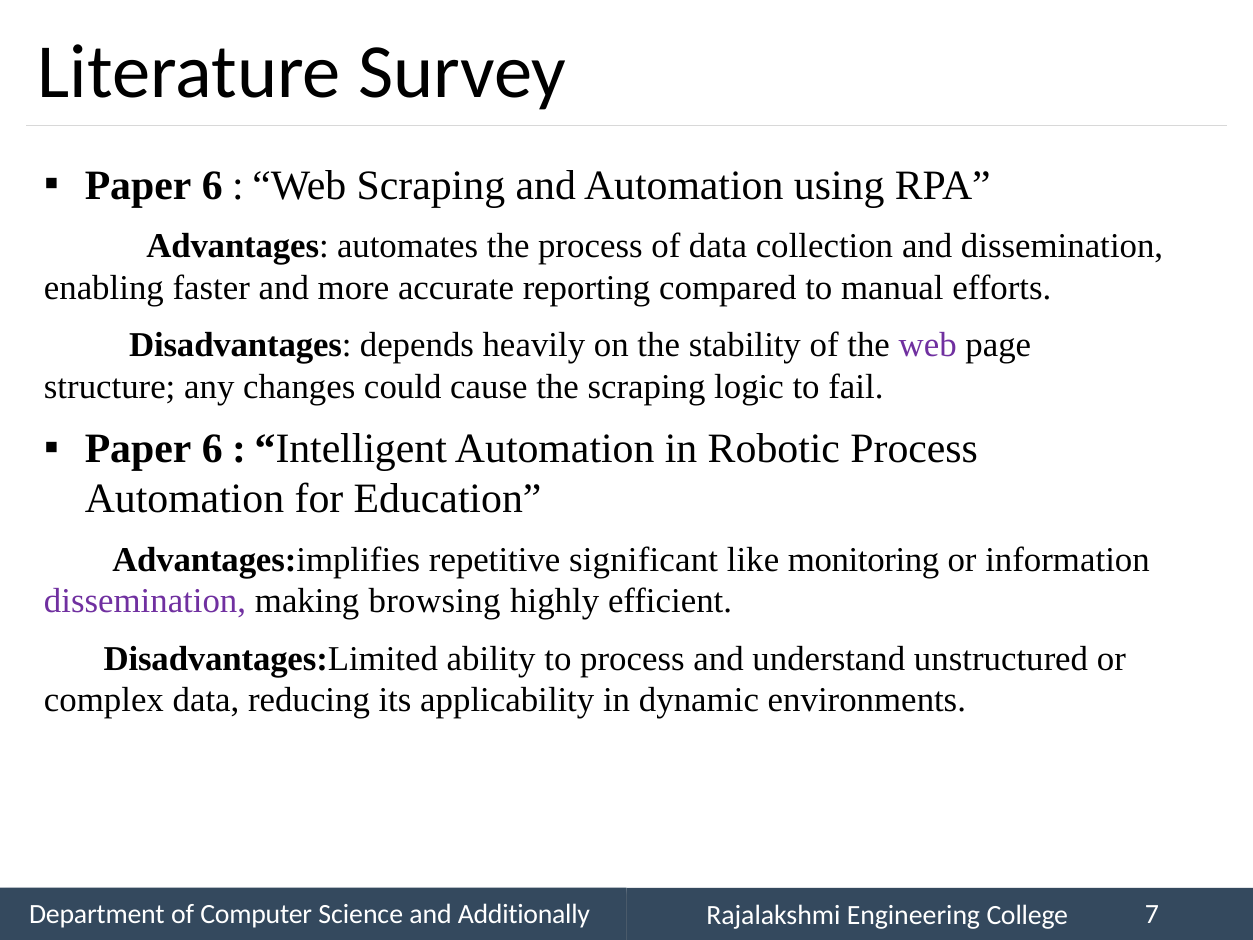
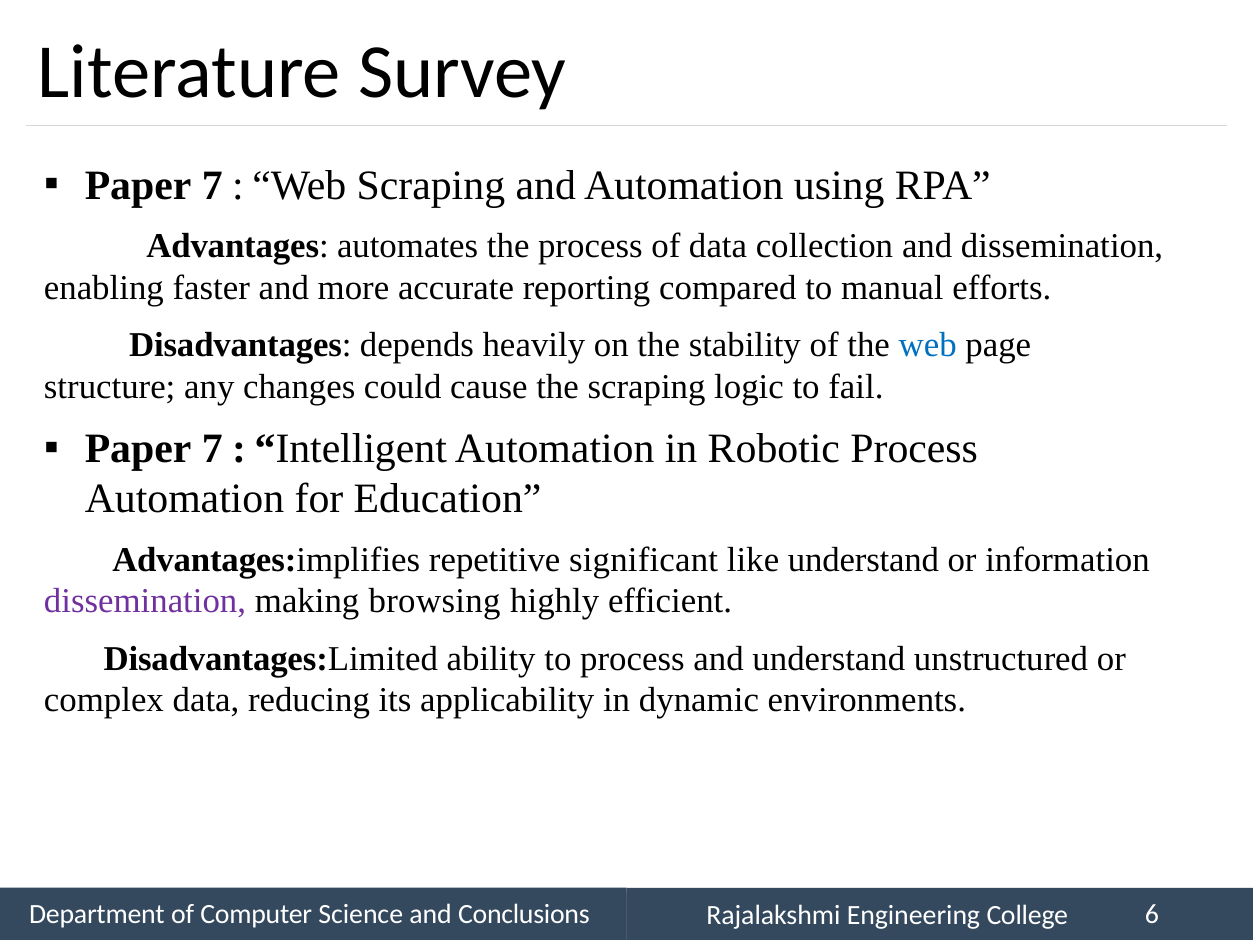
6: 6 -> 7 (212, 185)
web colour: purple -> blue (928, 345)
6: 6 -> 7 (212, 449)
like monitoring: monitoring -> understand (864, 560)
Additionally: Additionally -> Conclusions (524, 914)
7: 7 -> 6 (1152, 914)
